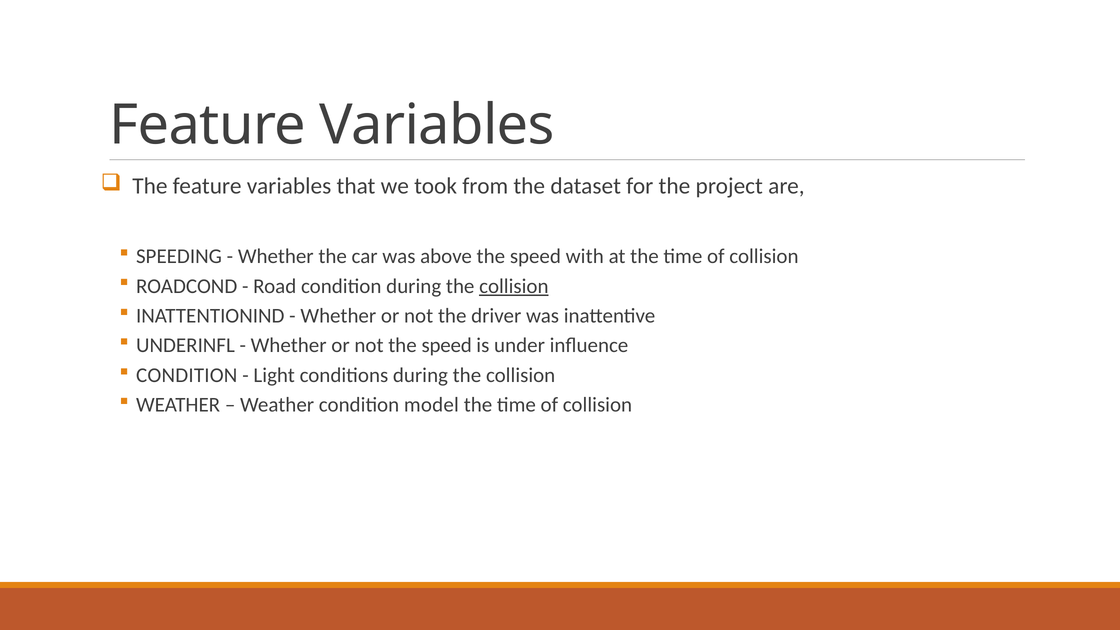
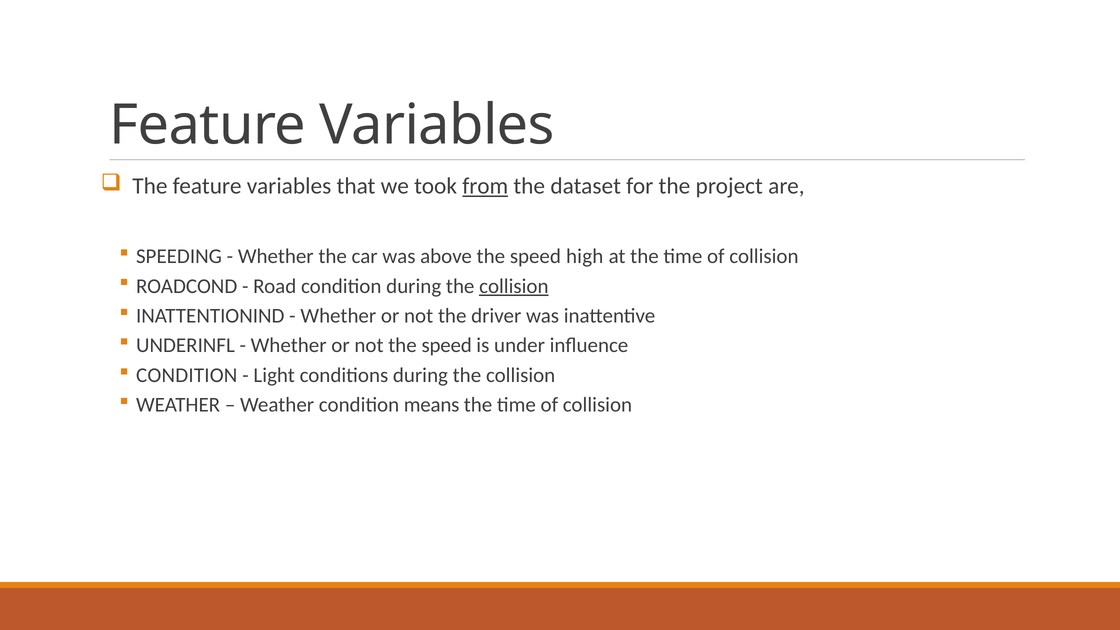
from underline: none -> present (485, 186)
with: with -> high (585, 256)
model: model -> means (432, 405)
